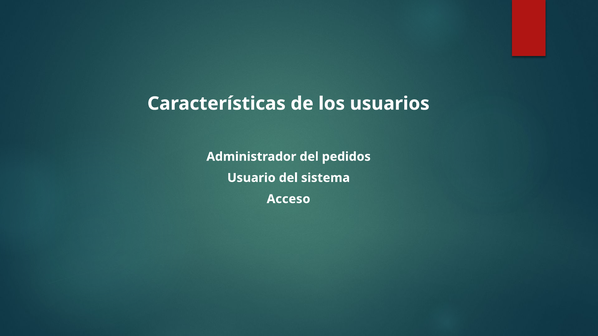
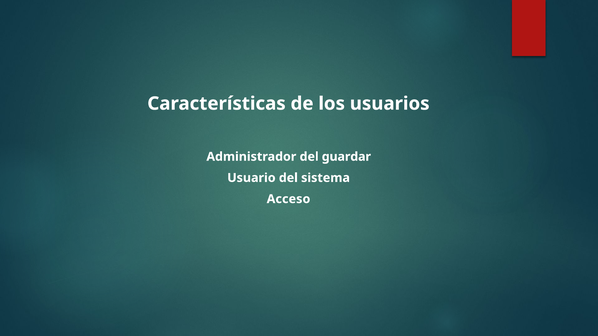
pedidos: pedidos -> guardar (346, 157)
